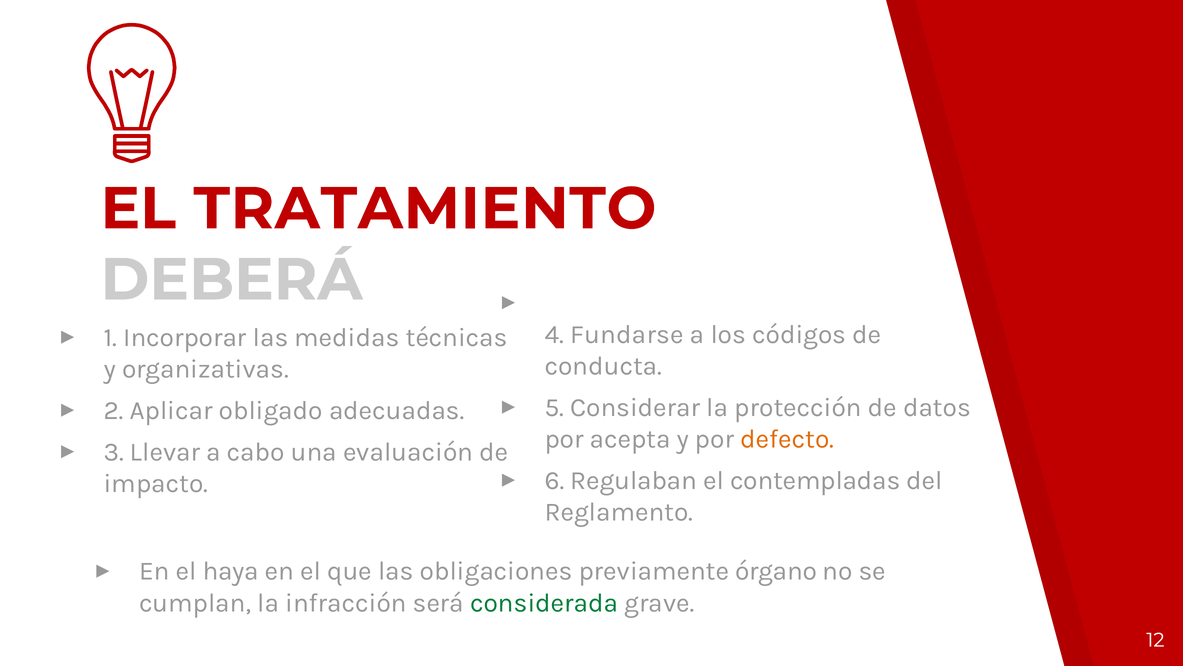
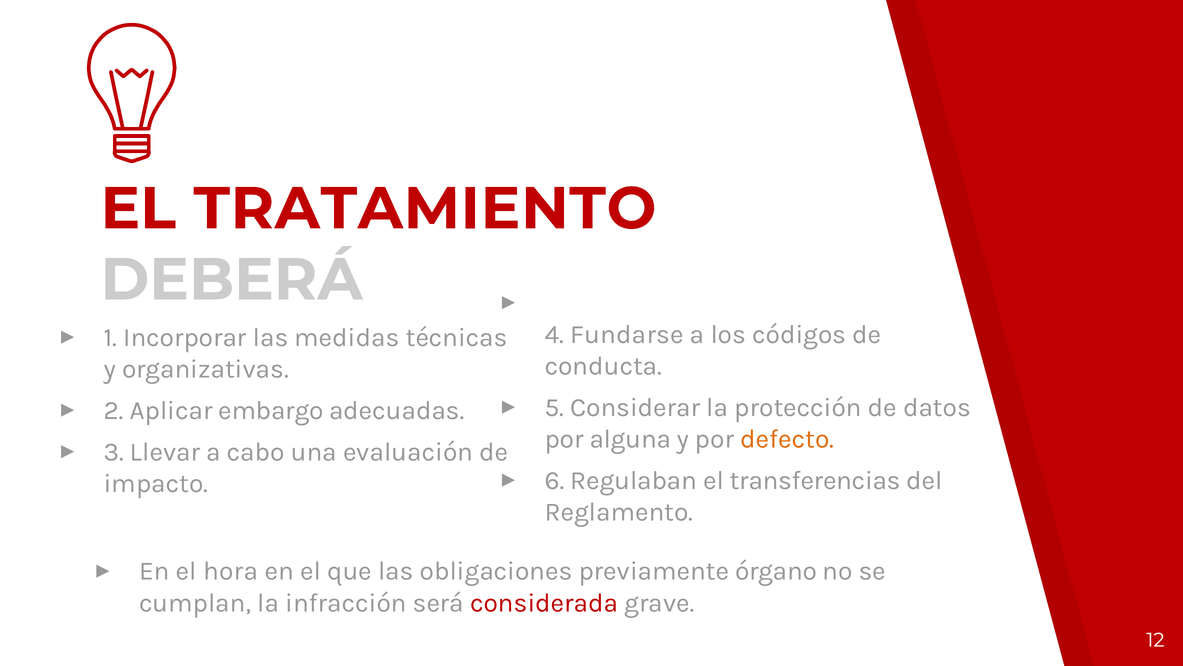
obligado: obligado -> embargo (271, 410)
acepta: acepta -> alguna (630, 439)
contempladas: contempladas -> transferencias (815, 480)
haya: haya -> hora (231, 571)
considerada colour: green -> red (544, 602)
